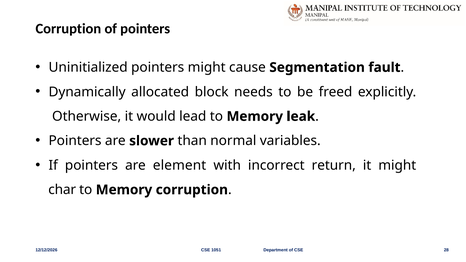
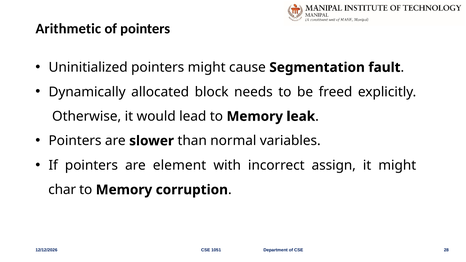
Corruption: Corruption -> Arithmetic (68, 29)
return: return -> assign (334, 165)
